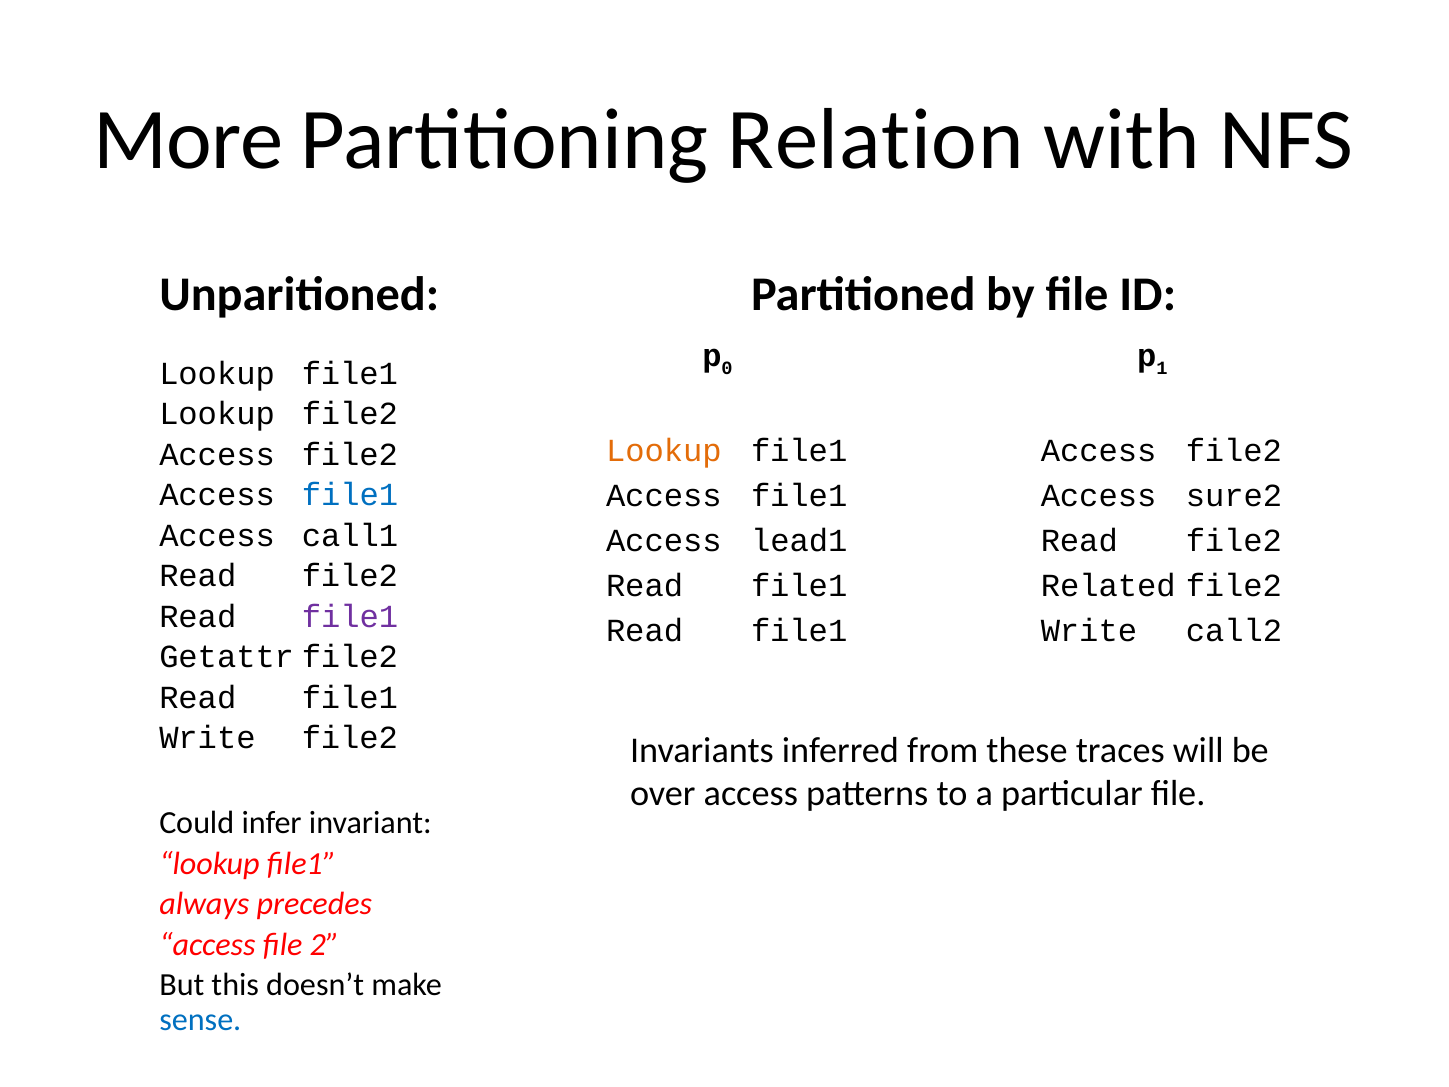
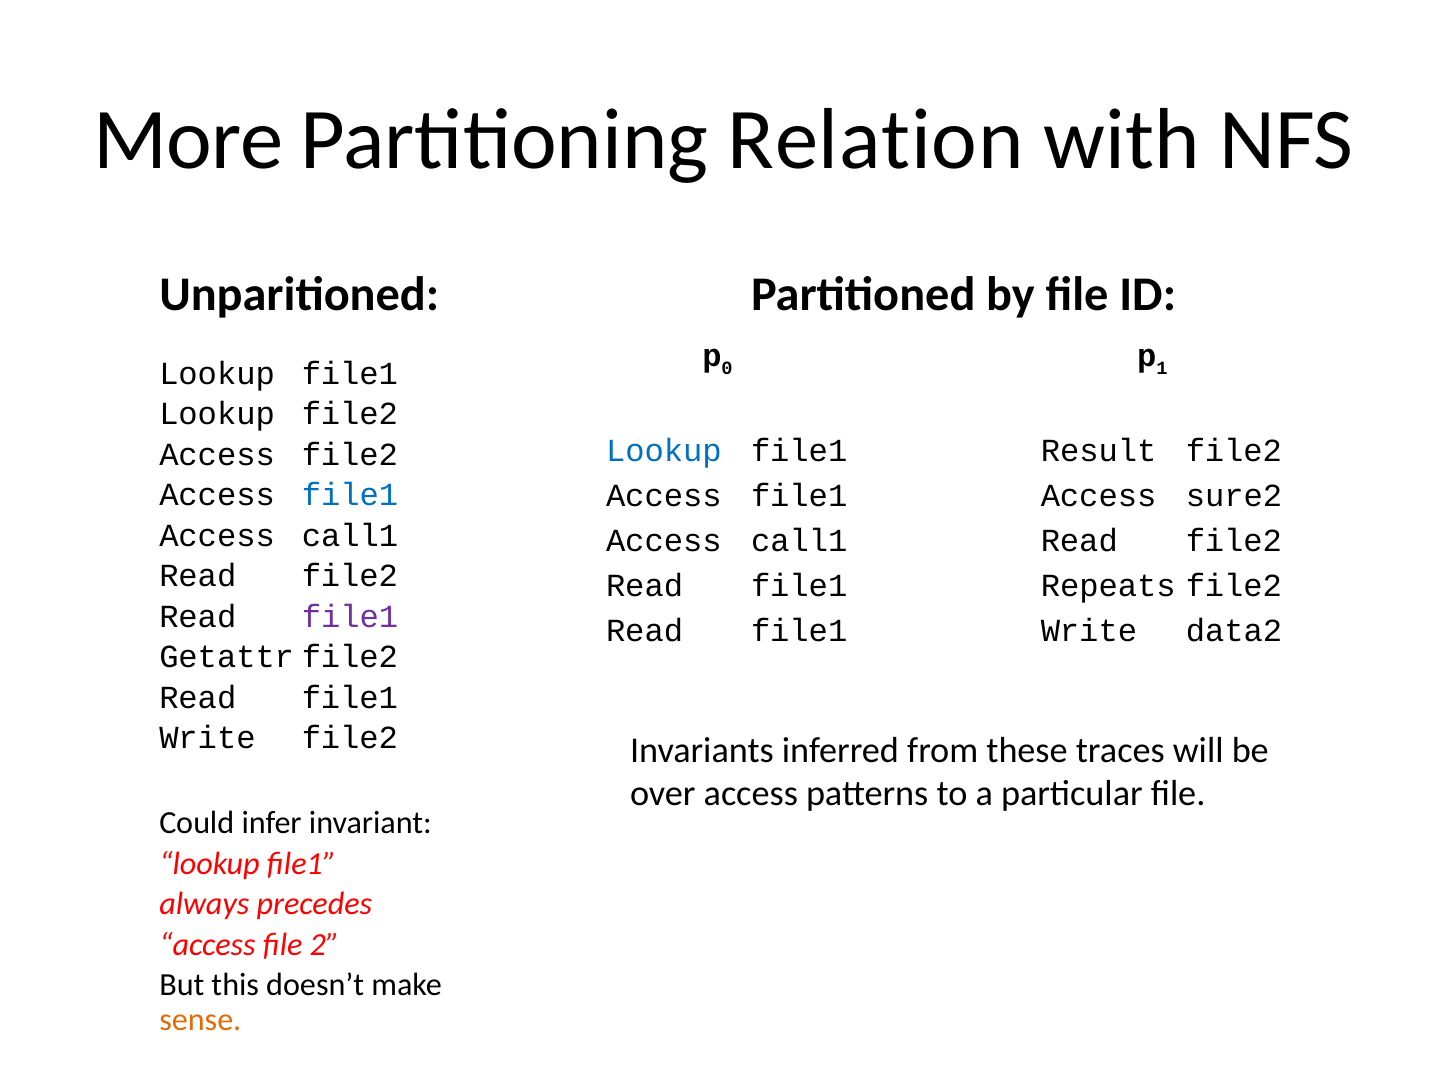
Lookup colour: orange -> blue (664, 451)
Access: Access -> Result (1099, 451)
lead1: lead1 -> call1 (799, 541)
Related: Related -> Repeats (1108, 586)
call2: call2 -> data2 (1234, 631)
sense colour: blue -> orange (200, 1020)
